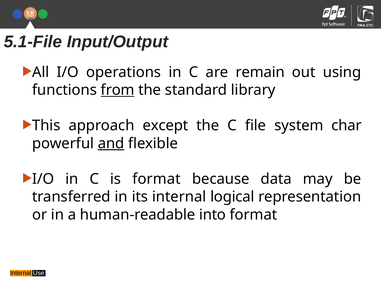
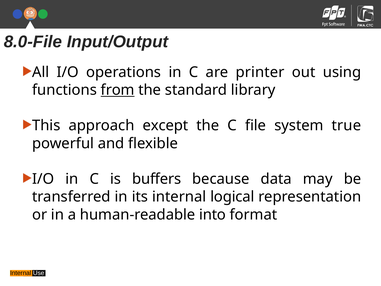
5.1-File: 5.1-File -> 8.0-File (33, 42)
remain: remain -> printer (260, 72)
char: char -> true (346, 125)
and underline: present -> none (111, 143)
is format: format -> buffers (157, 179)
